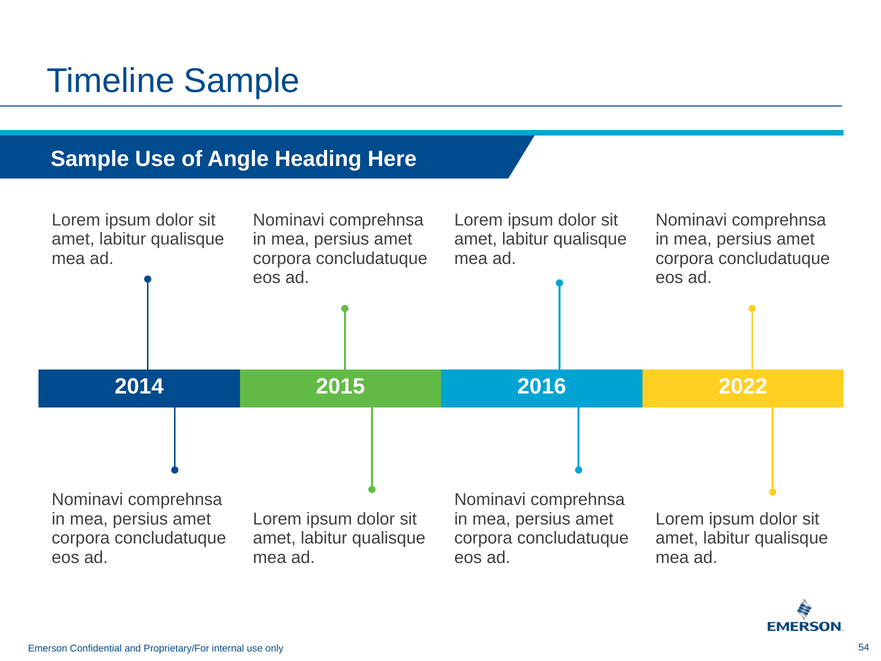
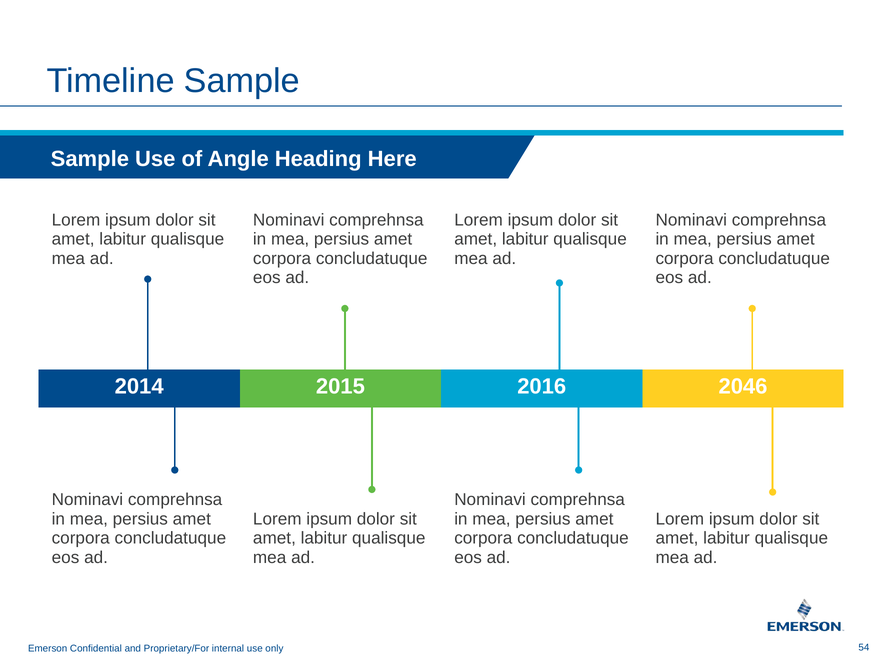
2022: 2022 -> 2046 (743, 386)
